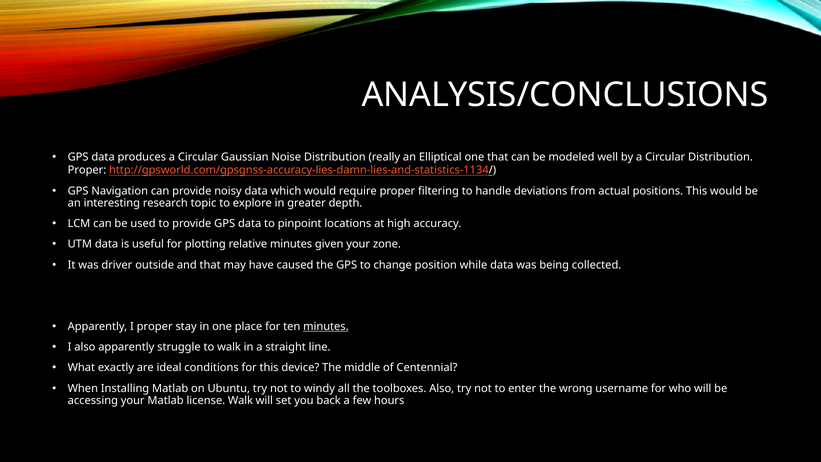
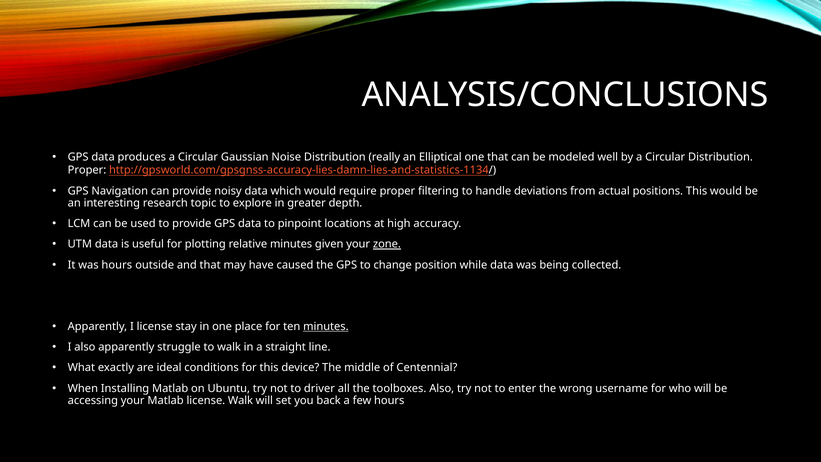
zone underline: none -> present (387, 244)
was driver: driver -> hours (117, 265)
I proper: proper -> license (155, 326)
windy: windy -> driver (319, 388)
